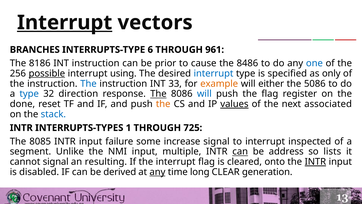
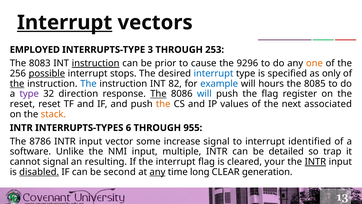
BRANCHES: BRANCHES -> EMPLOYED (35, 50)
6: 6 -> 3 (150, 50)
961: 961 -> 253 (215, 50)
8186: 8186 -> 8083 (40, 63)
instruction underline: none -> present (96, 63)
8486: 8486 -> 9296 (247, 63)
one colour: blue -> orange (314, 63)
using: using -> stops (123, 73)
the underline: none -> present (17, 84)
33: 33 -> 82 (175, 84)
example colour: orange -> blue (219, 84)
either: either -> hours (271, 84)
5086: 5086 -> 8085 (315, 84)
type colour: blue -> purple (29, 94)
done: done -> reset (22, 104)
values underline: present -> none (234, 104)
stack colour: blue -> orange (53, 114)
1: 1 -> 6 (128, 128)
725: 725 -> 955 (193, 128)
8085: 8085 -> 8786 (40, 141)
failure: failure -> vector (119, 141)
inspected: inspected -> identified (310, 141)
segment: segment -> software (30, 151)
can underline: present -> none (240, 151)
address: address -> detailed (286, 151)
lists: lists -> trap (332, 151)
onto: onto -> your (275, 162)
disabled underline: none -> present (39, 172)
derived: derived -> second (120, 172)
